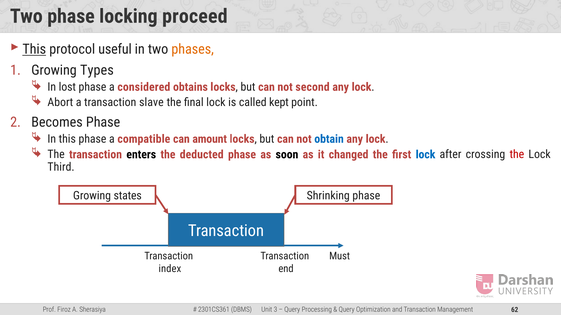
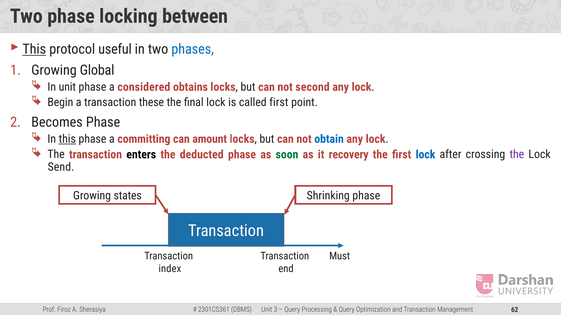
proceed: proceed -> between (195, 16)
phases colour: orange -> blue (193, 49)
Types: Types -> Global (97, 70)
In lost: lost -> unit (67, 87)
Abort: Abort -> Begin (60, 103)
slave: slave -> these (151, 103)
called kept: kept -> first (279, 103)
this underline: none -> present (67, 139)
compatible: compatible -> committing (144, 139)
soon colour: black -> green (287, 155)
changed: changed -> recovery (349, 155)
the colour: red -> purple (517, 155)
Third: Third -> Send (61, 167)
